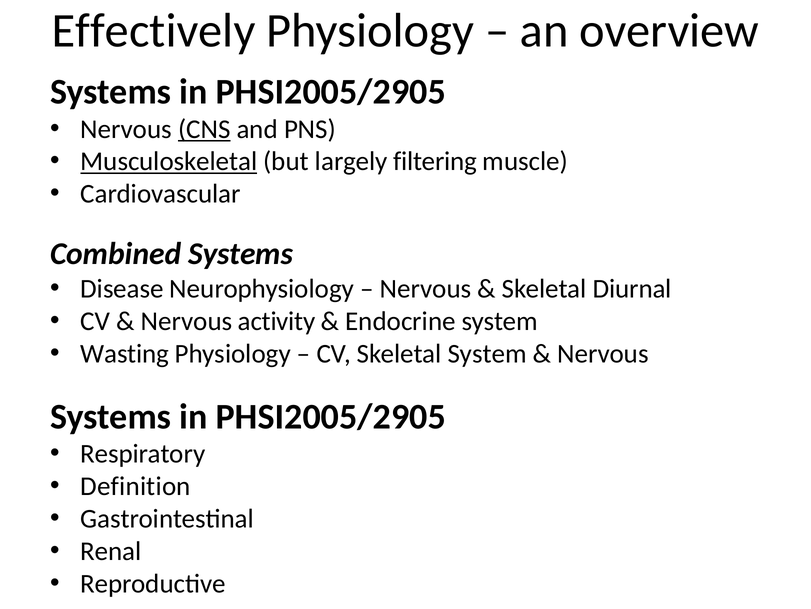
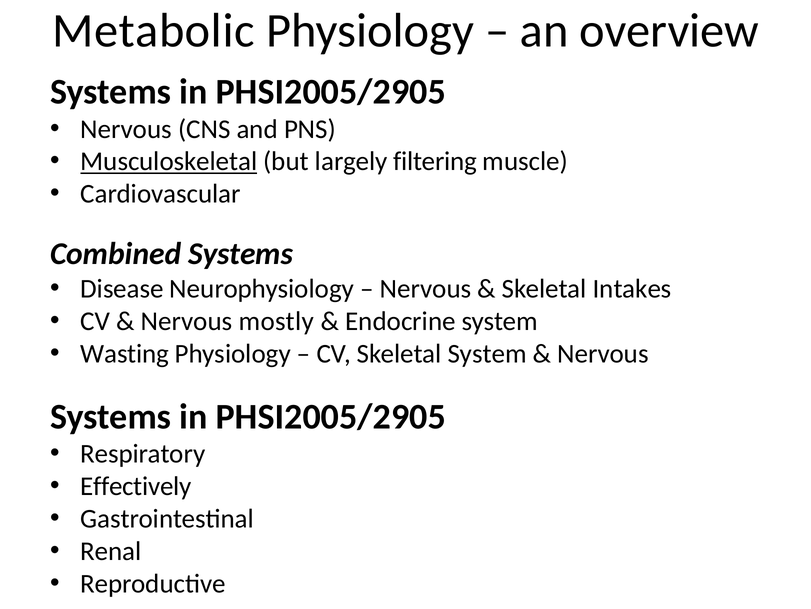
Effectively: Effectively -> Metabolic (153, 31)
CNS underline: present -> none (204, 129)
Diurnal: Diurnal -> Intakes (632, 288)
activity: activity -> mostly (276, 321)
Definition: Definition -> Effectively (136, 486)
